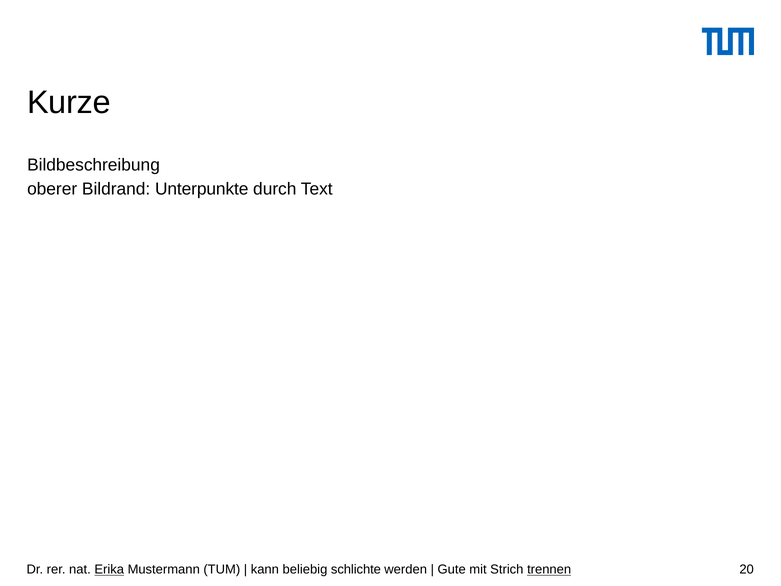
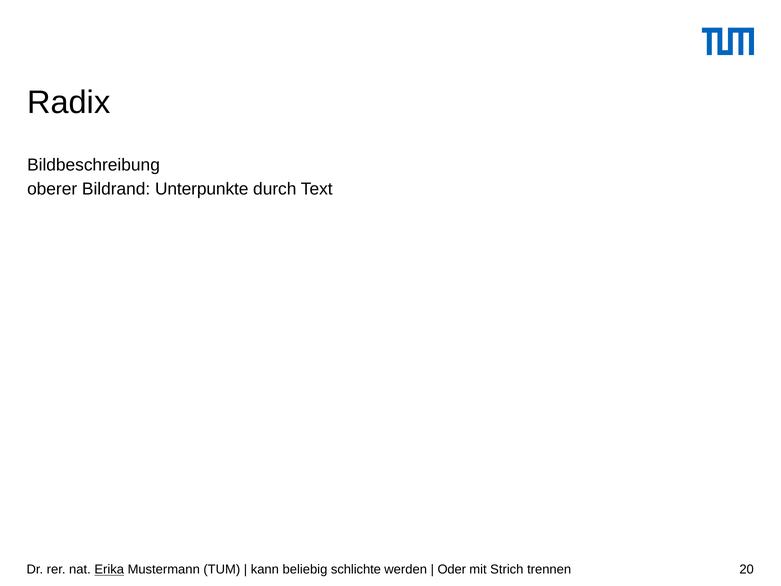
Kurze: Kurze -> Radix (69, 102)
Gute: Gute -> Oder (452, 569)
trennen underline: present -> none (549, 569)
